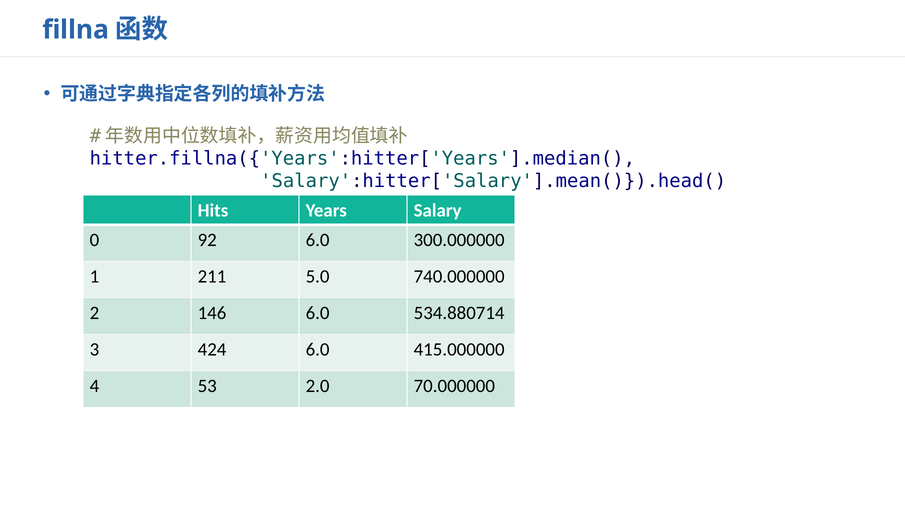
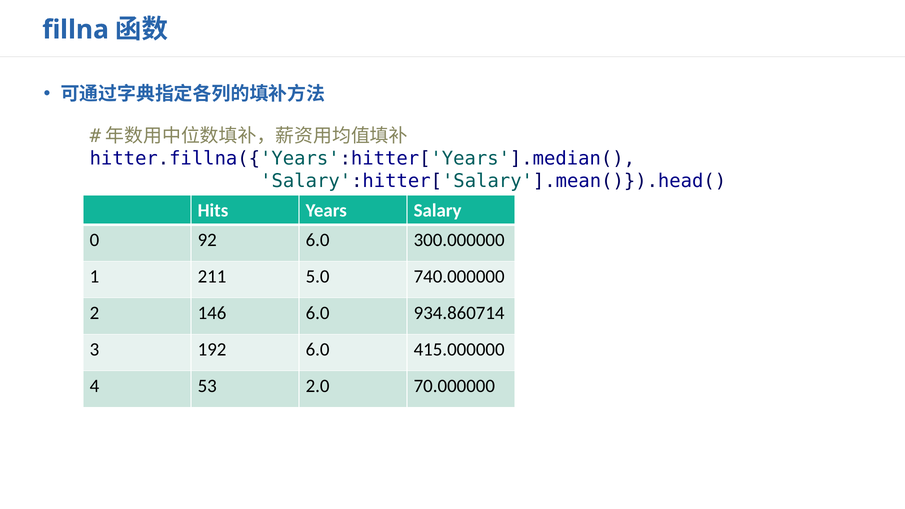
534.880714: 534.880714 -> 934.860714 (459, 313)
424: 424 -> 192 (212, 349)
